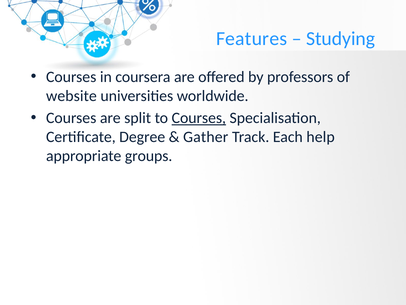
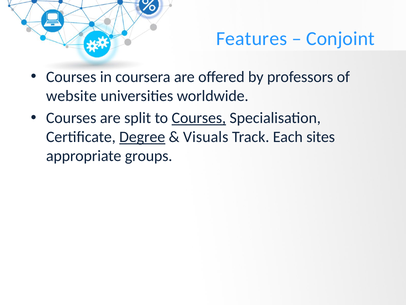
Studying: Studying -> Conjoint (340, 39)
Degree underline: none -> present (142, 137)
Gather: Gather -> Visuals (206, 137)
help: help -> sites (321, 137)
